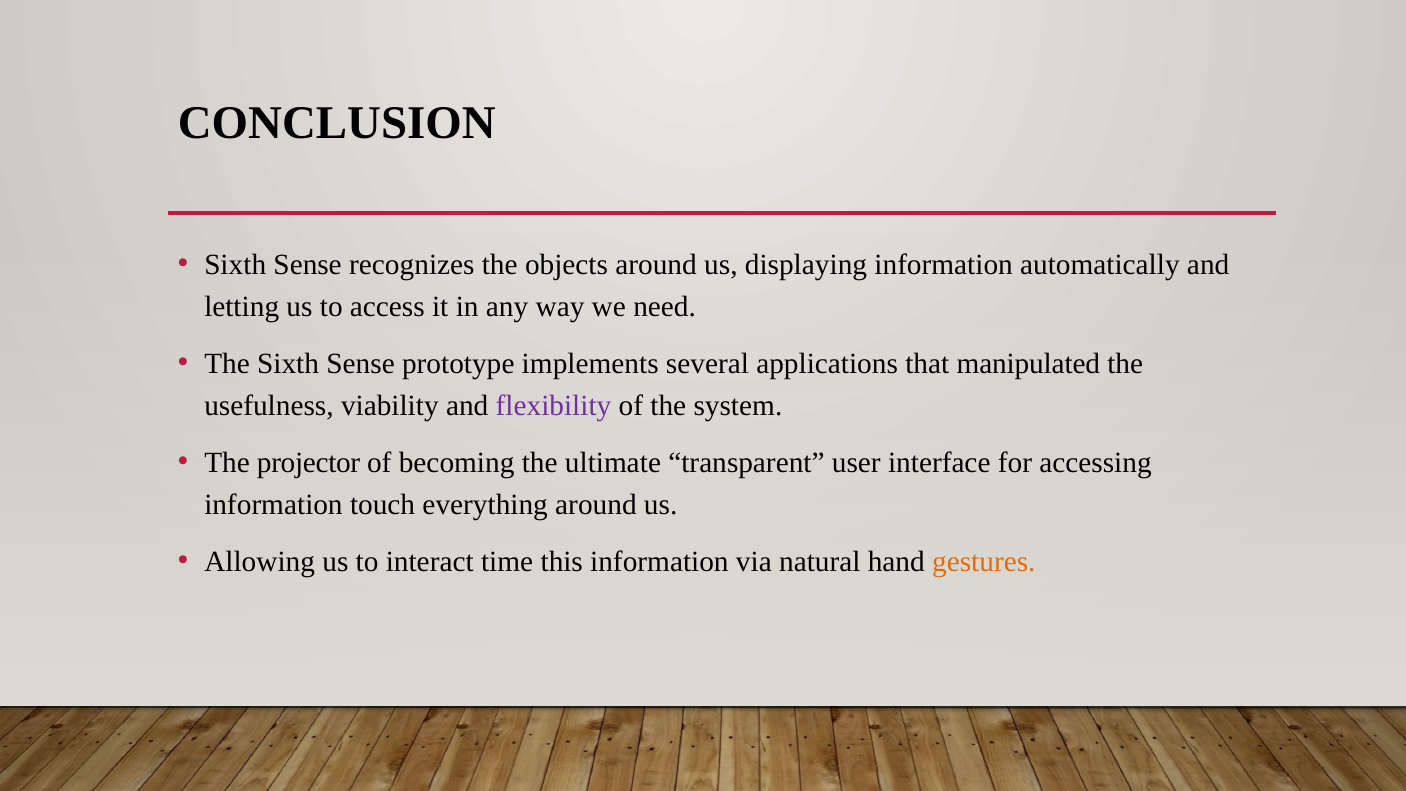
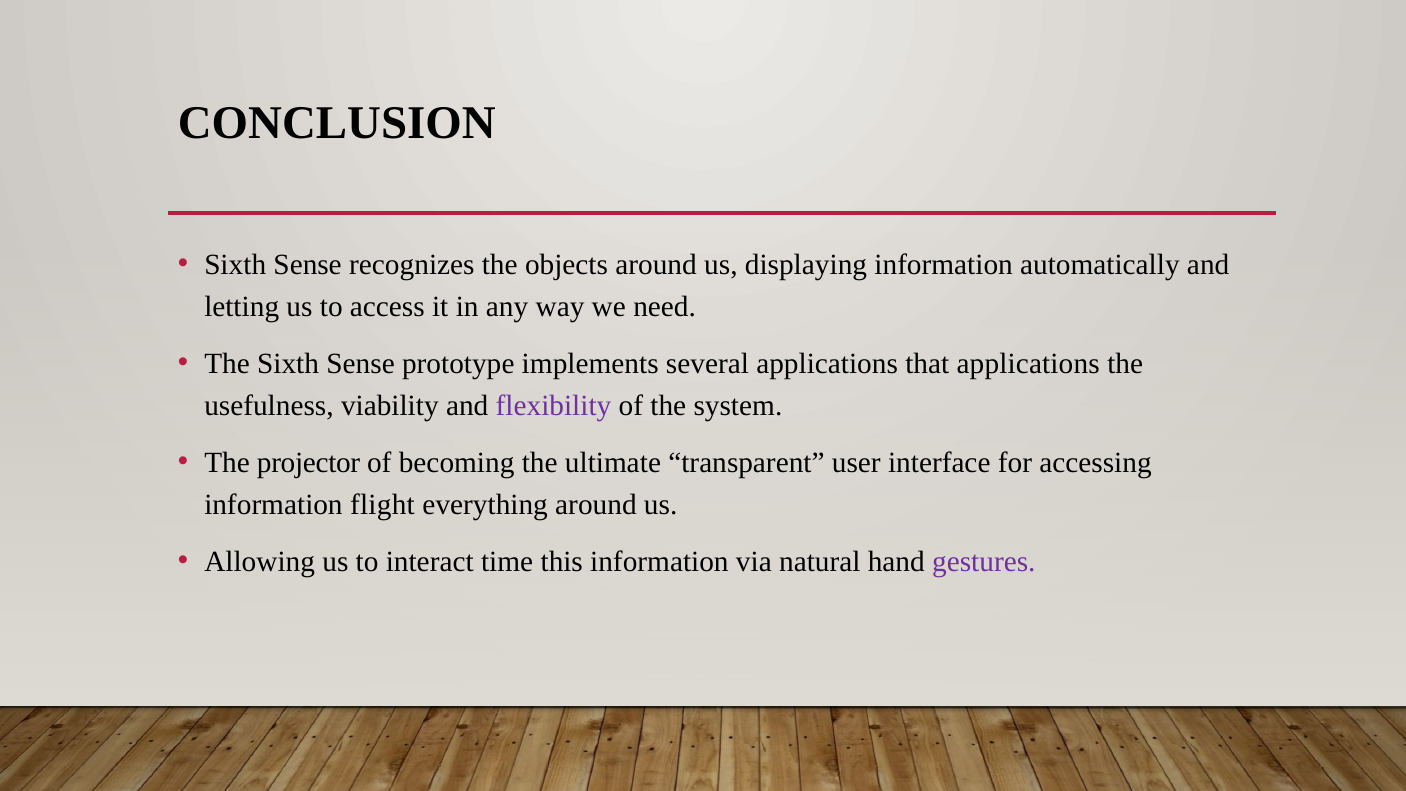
that manipulated: manipulated -> applications (1028, 363)
touch: touch -> flight (382, 505)
gestures colour: orange -> purple (984, 561)
